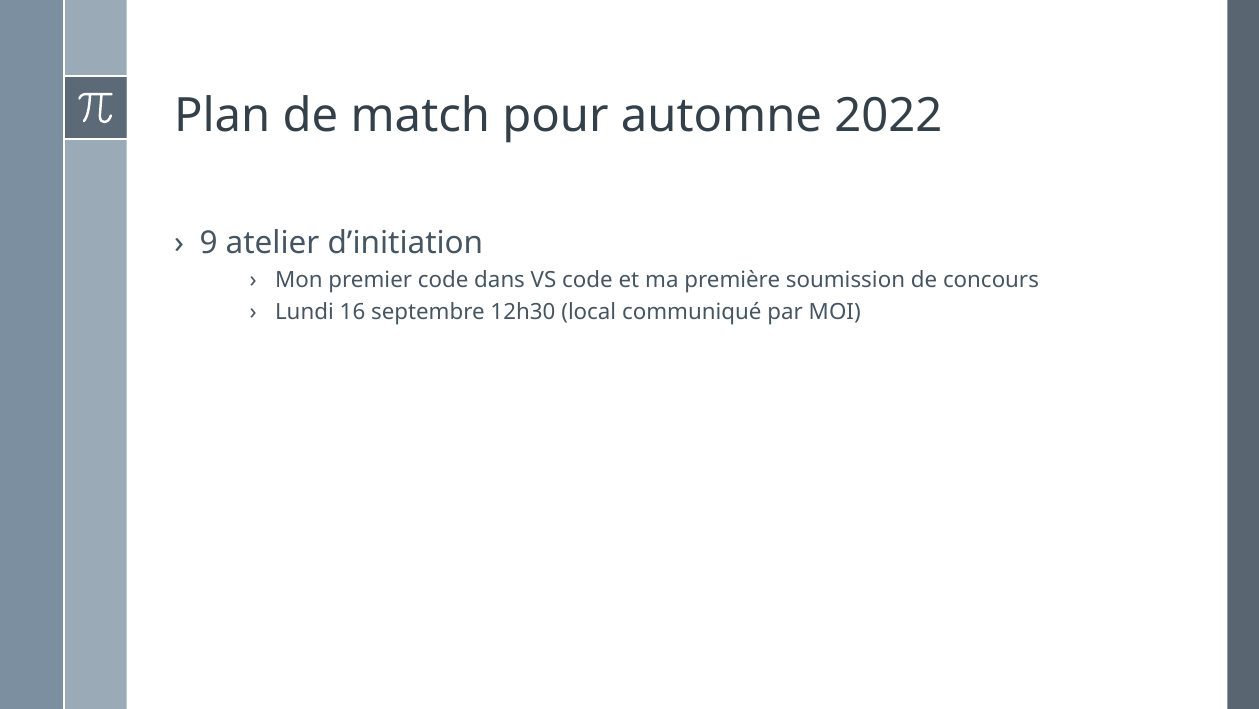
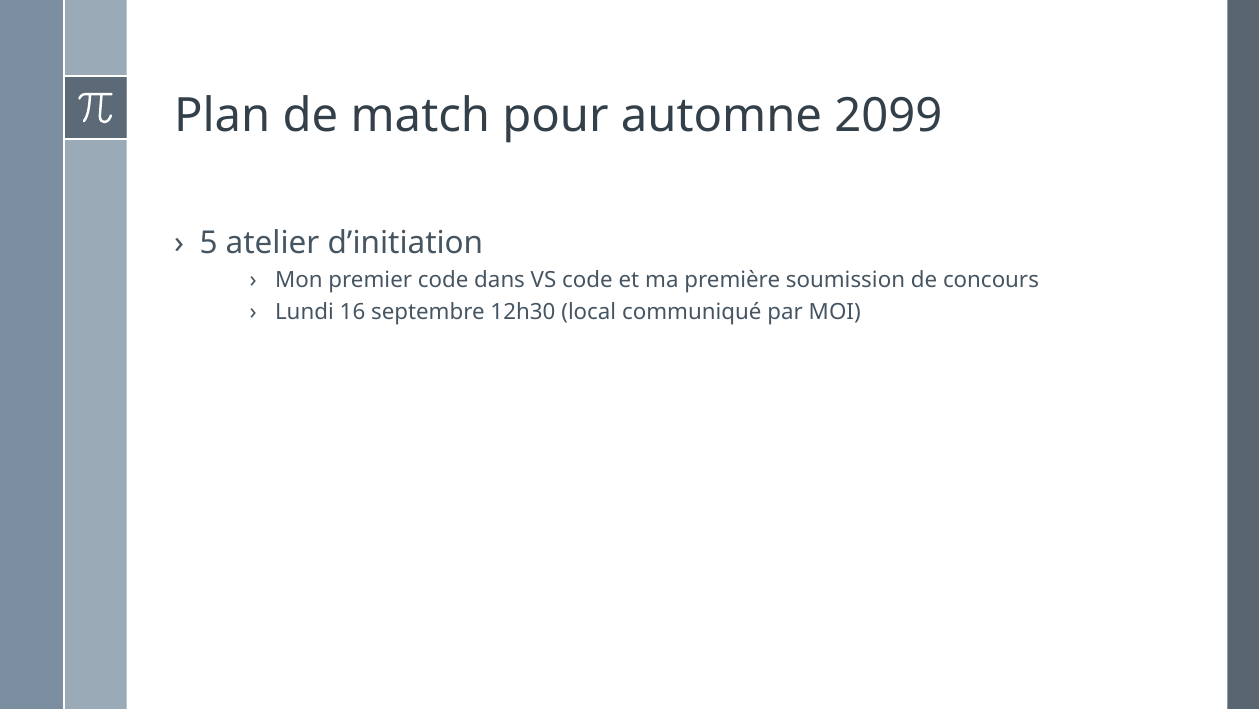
2022: 2022 -> 2099 (888, 116)
9: 9 -> 5 (209, 243)
